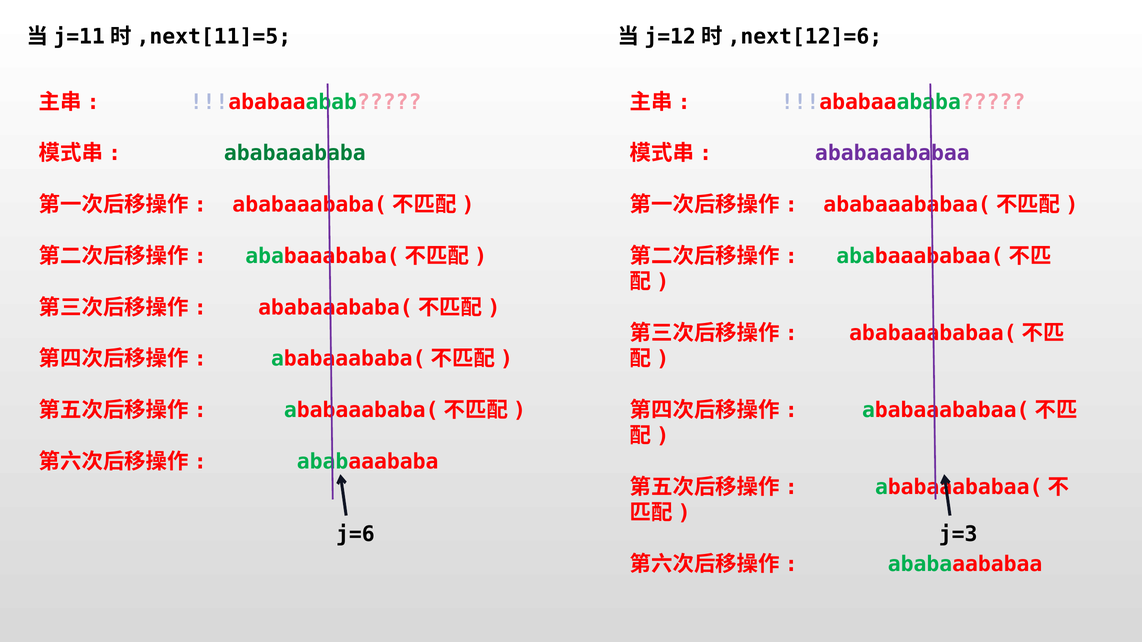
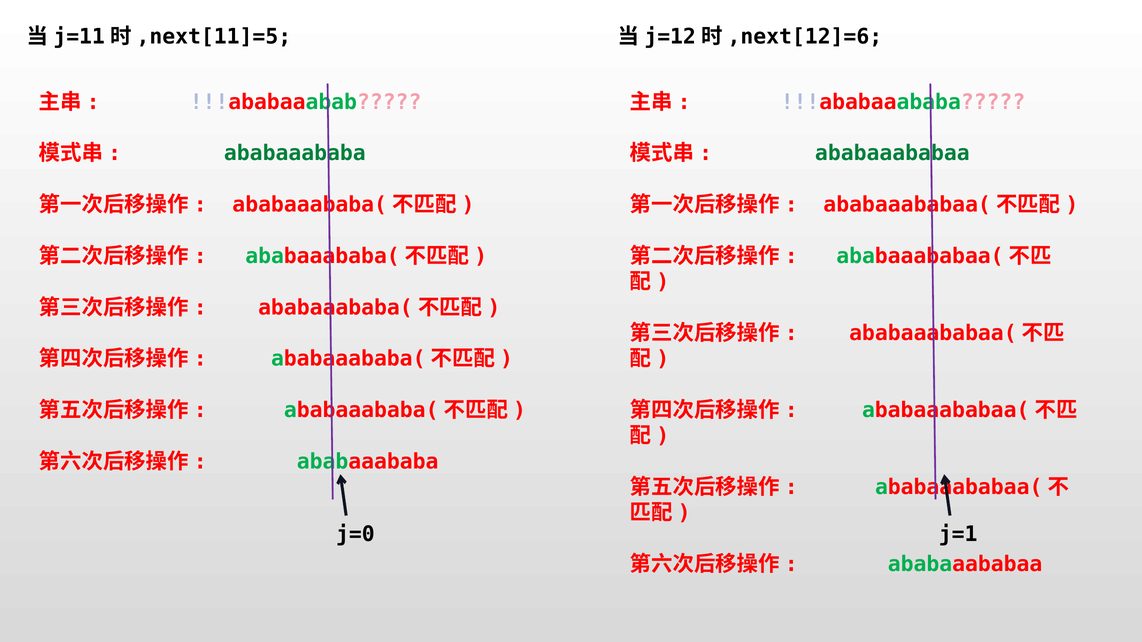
ababaaababaa colour: purple -> green (892, 153)
j=6: j=6 -> j=0 (355, 534)
j=3: j=3 -> j=1 (958, 534)
